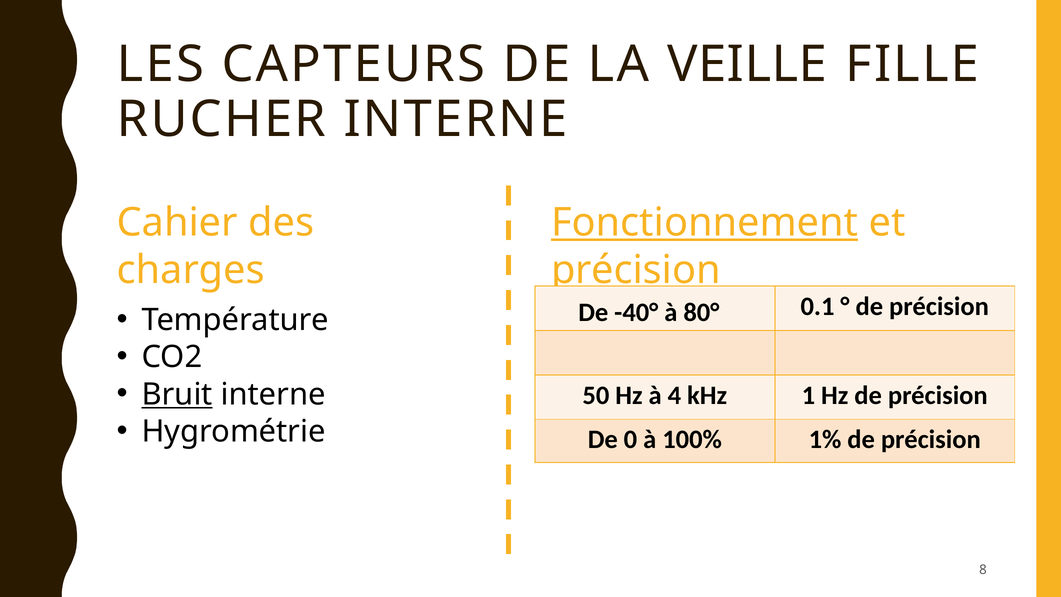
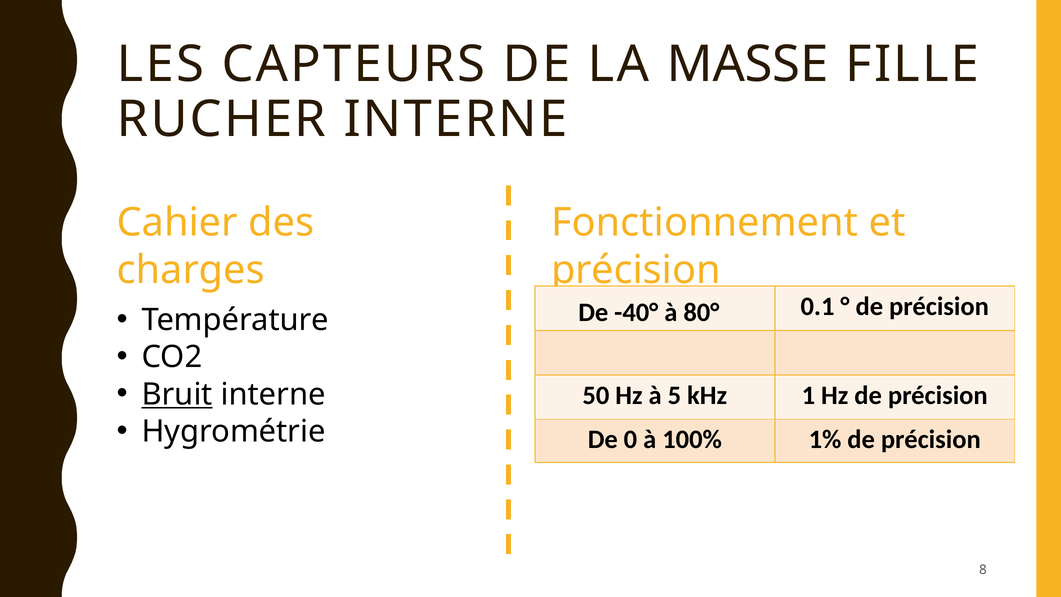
VEILLE: VEILLE -> MASSE (747, 64)
Fonctionnement underline: present -> none (705, 222)
4: 4 -> 5 (674, 395)
